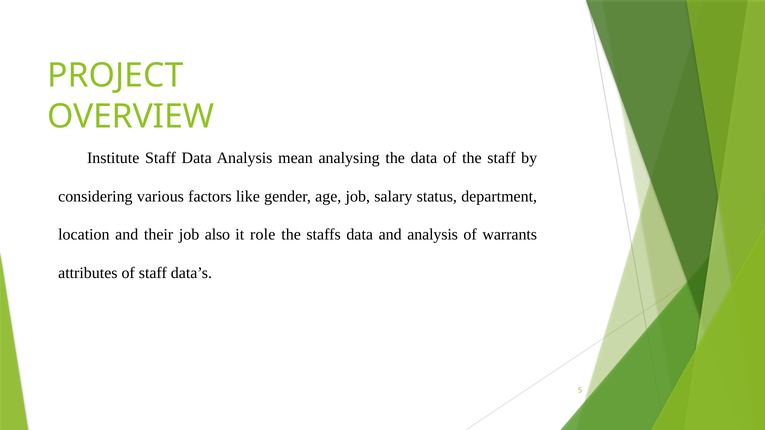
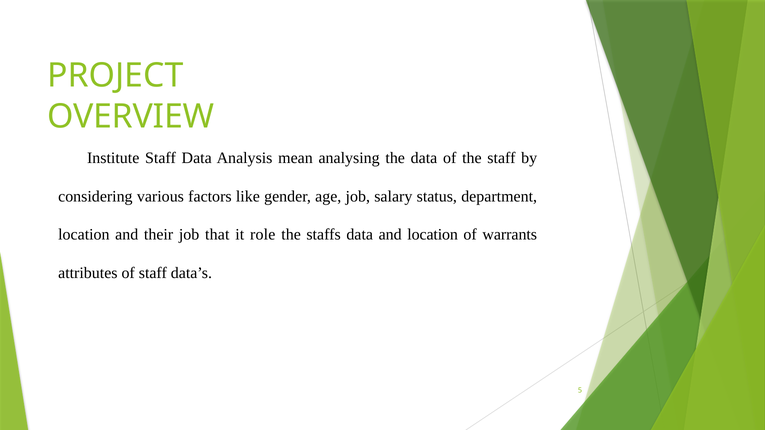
also: also -> that (217, 235)
and analysis: analysis -> location (433, 235)
